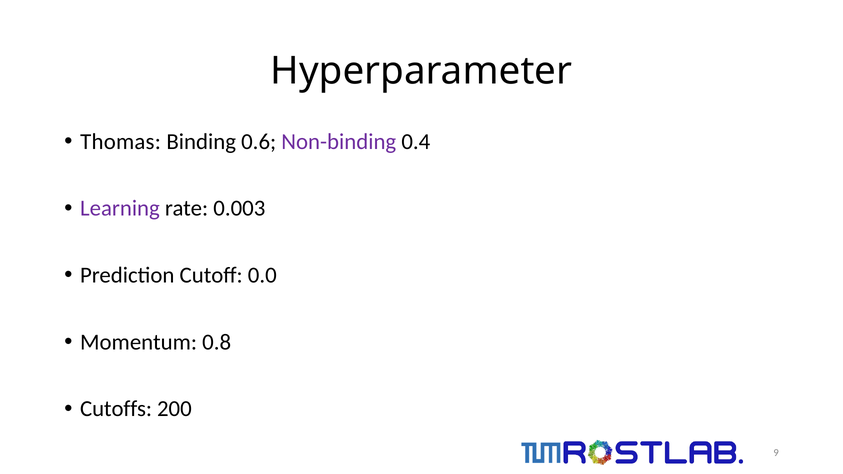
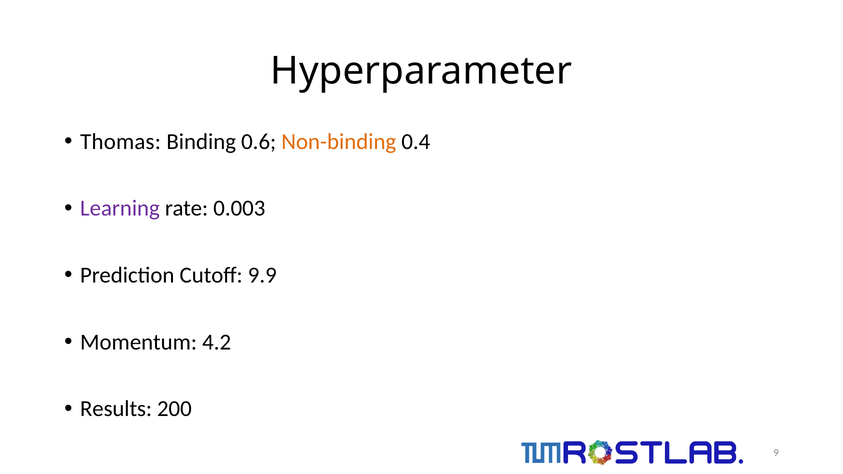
Non-binding colour: purple -> orange (339, 142)
0.0: 0.0 -> 9.9 (262, 275)
0.8: 0.8 -> 4.2 (217, 342)
Cutoffs: Cutoffs -> Results (116, 409)
